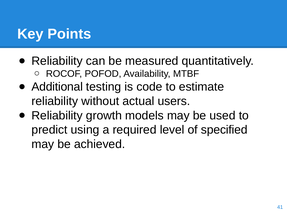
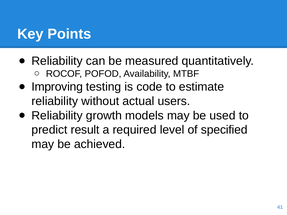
Additional: Additional -> Improving (57, 87)
using: using -> result (85, 130)
